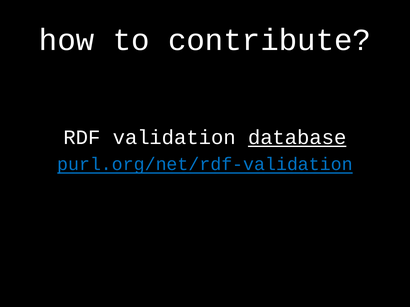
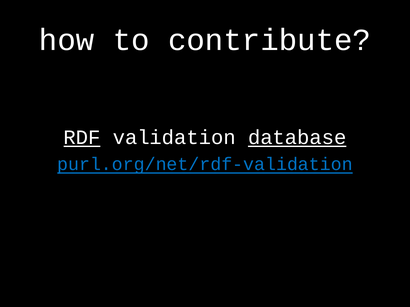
RDF underline: none -> present (82, 138)
